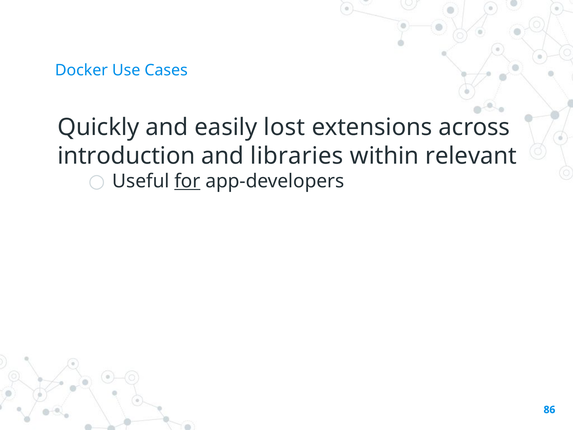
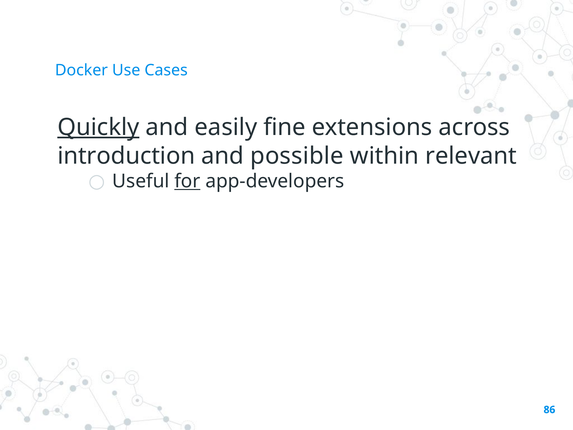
Quickly underline: none -> present (98, 127)
lost: lost -> fine (285, 127)
libraries: libraries -> possible (297, 156)
